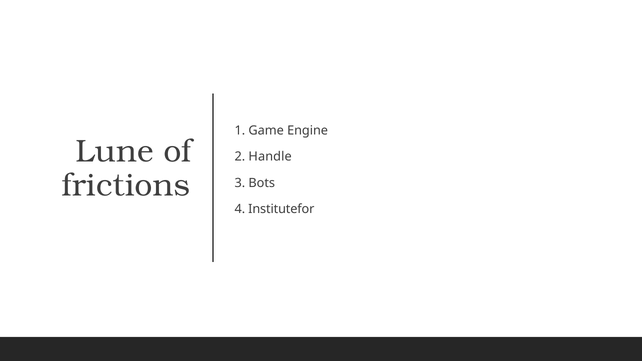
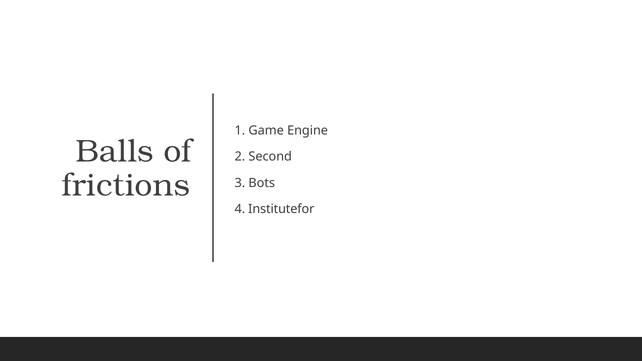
Lune: Lune -> Balls (115, 152)
Handle: Handle -> Second (270, 157)
